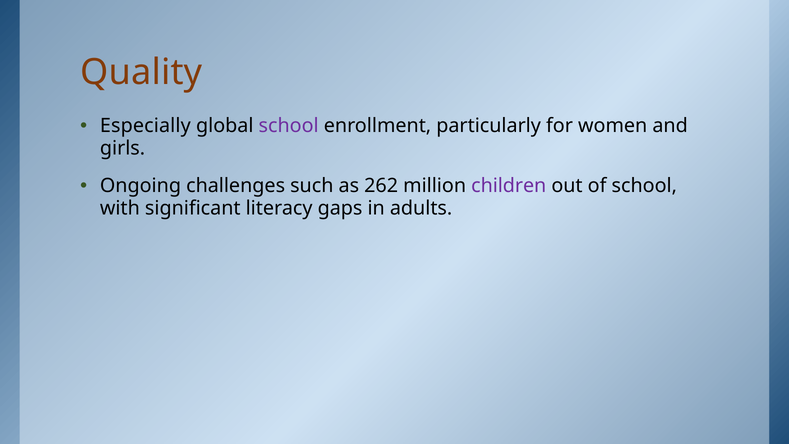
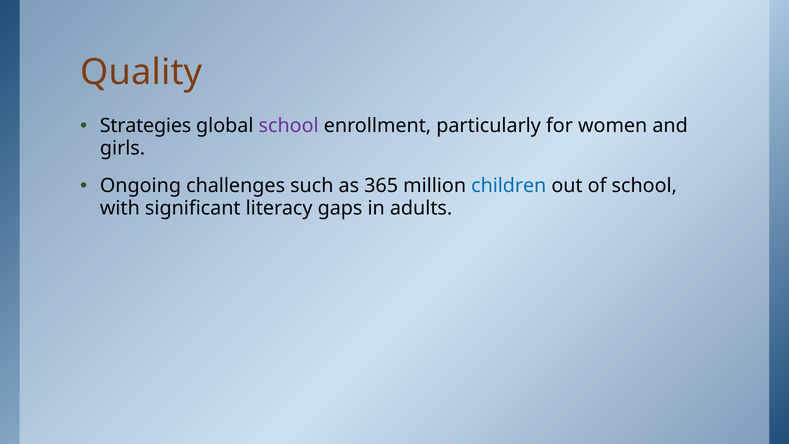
Especially: Especially -> Strategies (146, 126)
262: 262 -> 365 (381, 186)
children colour: purple -> blue (509, 186)
